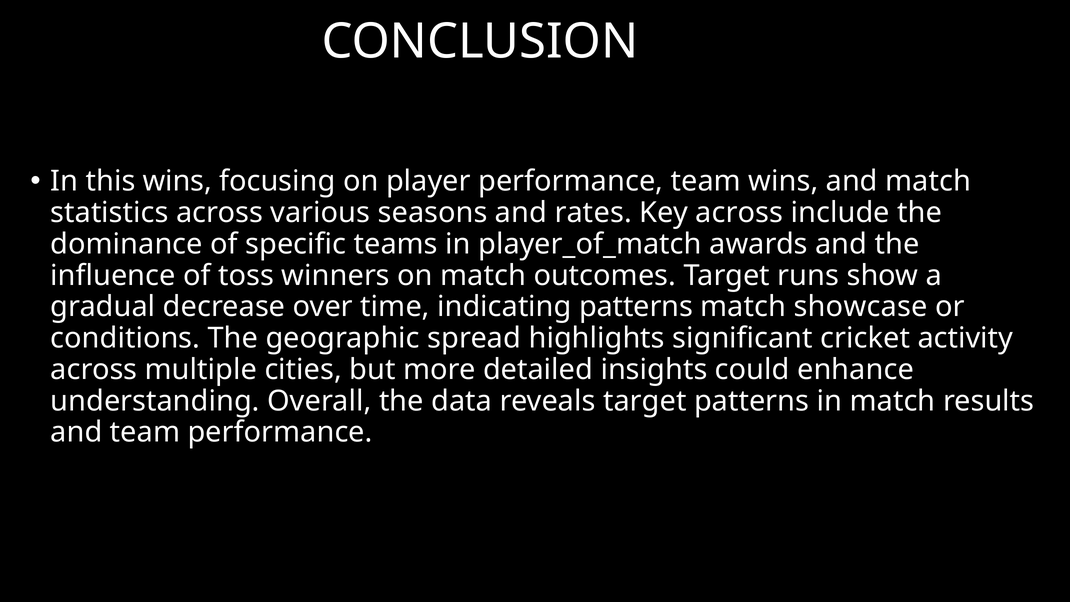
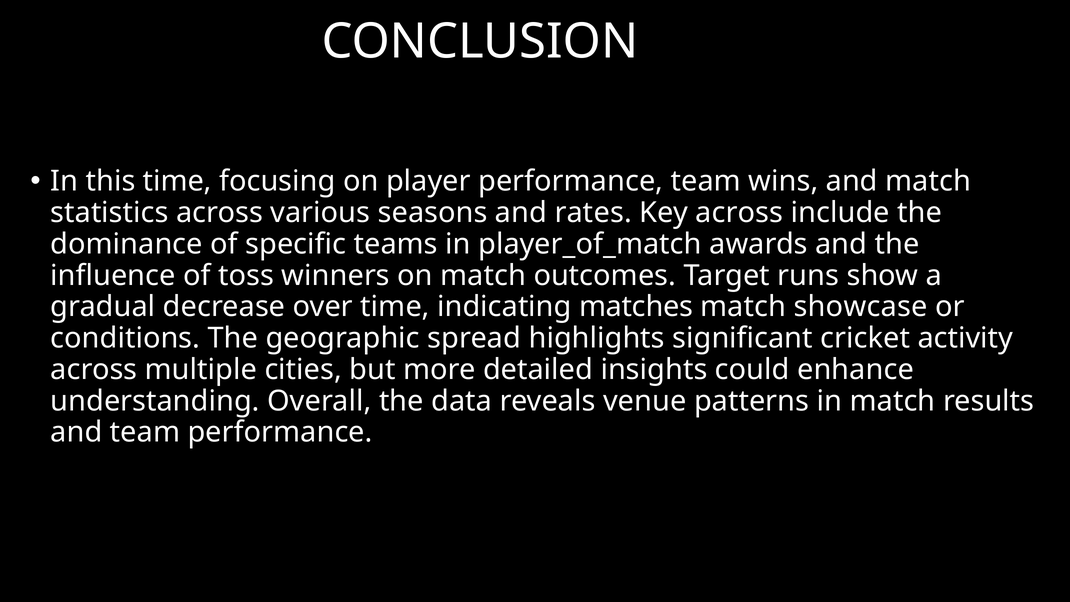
this wins: wins -> time (177, 181)
indicating patterns: patterns -> matches (636, 307)
reveals target: target -> venue (645, 401)
